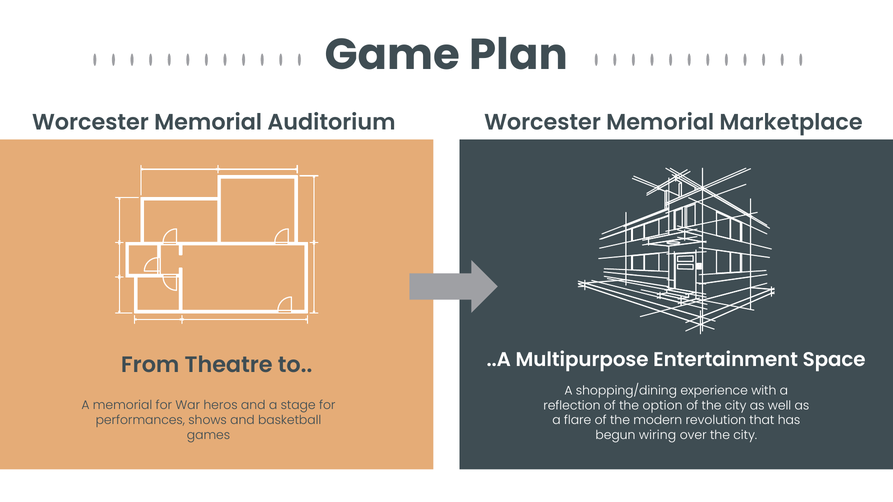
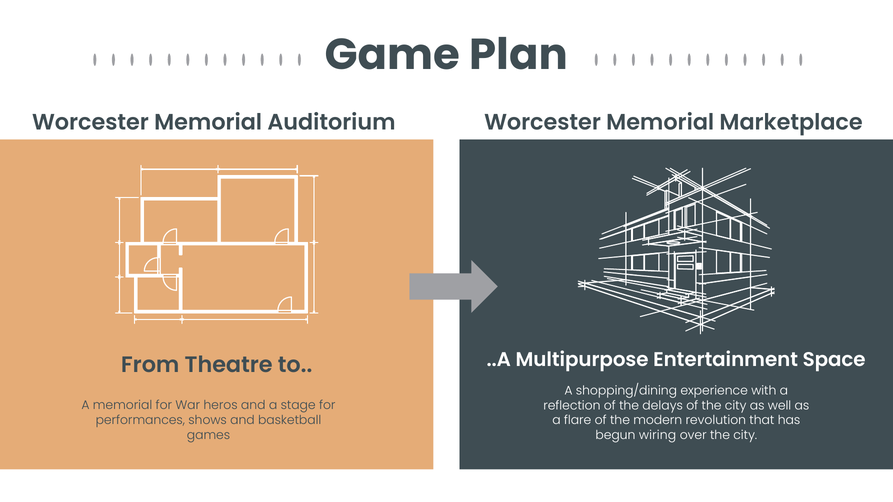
option: option -> delays (663, 406)
